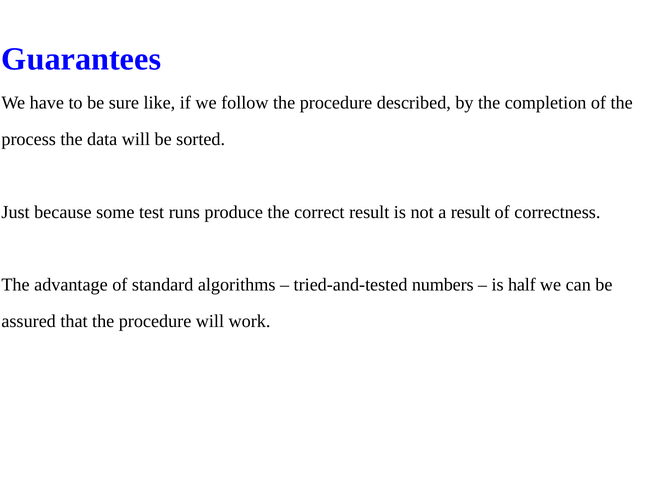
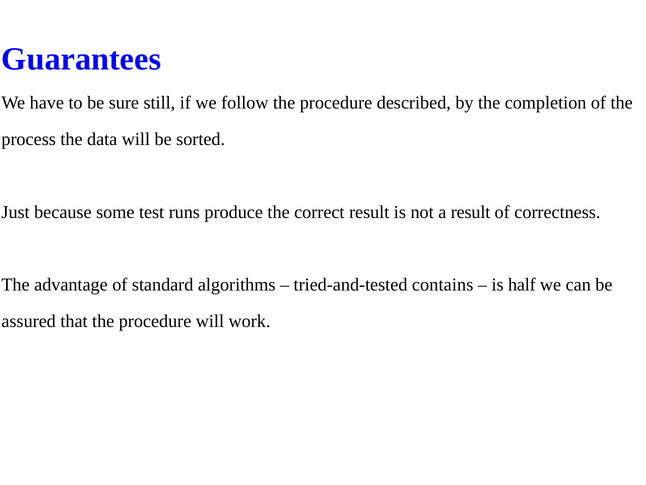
like: like -> still (159, 103)
numbers: numbers -> contains (443, 284)
